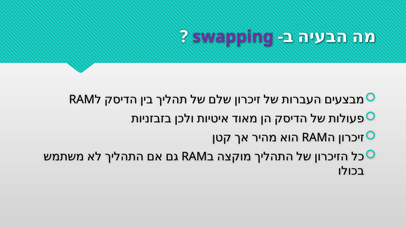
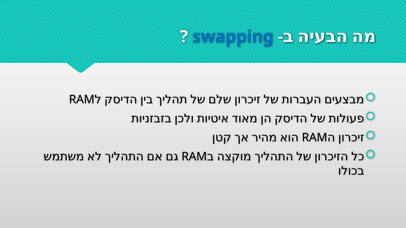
swapping colour: purple -> blue (233, 37)
